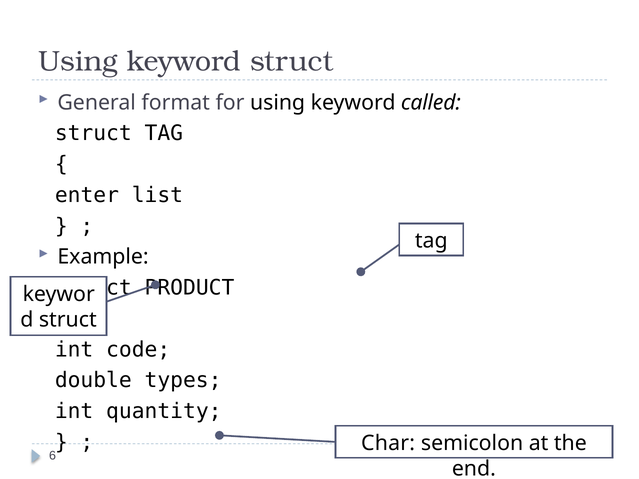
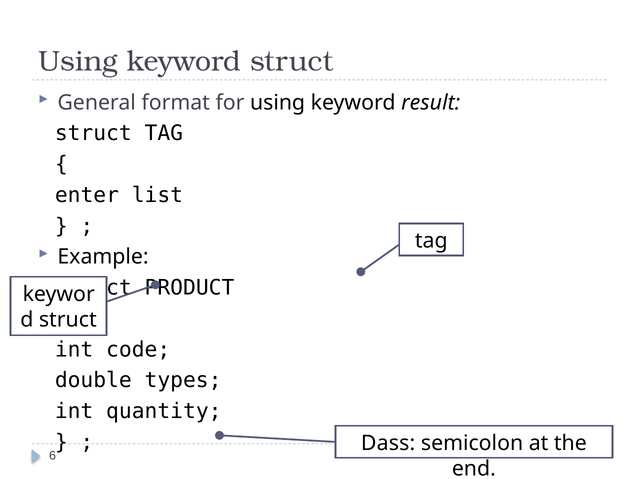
called: called -> result (431, 103)
Char: Char -> Dass (388, 443)
